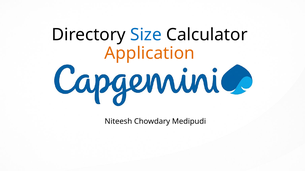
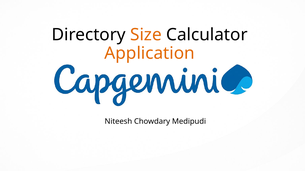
Size colour: blue -> orange (146, 35)
